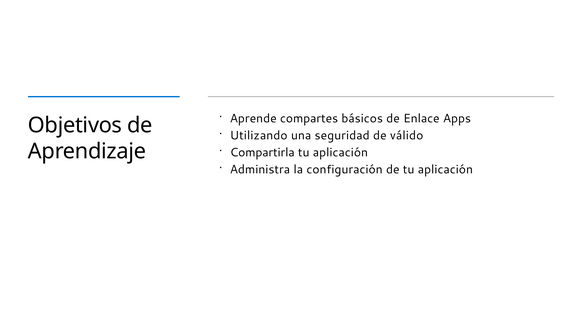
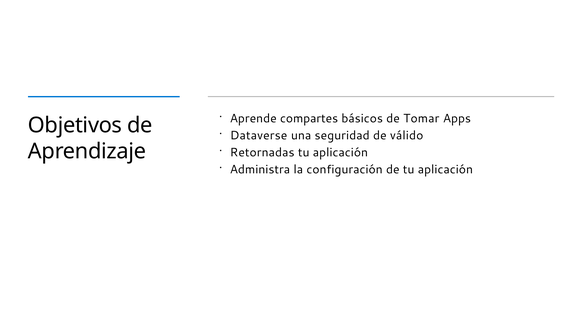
Enlace: Enlace -> Tomar (421, 118)
Utilizando: Utilizando -> Dataverse (259, 135)
Compartirla: Compartirla -> Retornadas (262, 152)
